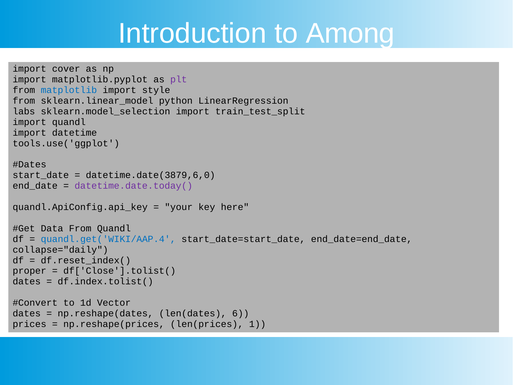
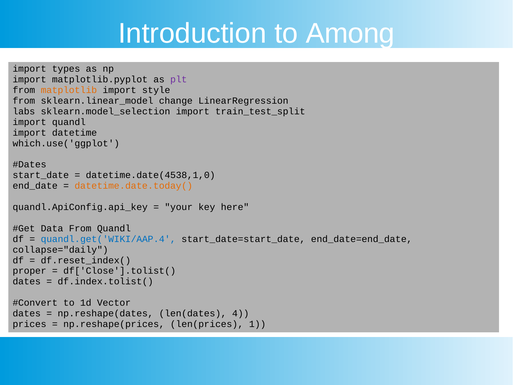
cover: cover -> types (66, 69)
matplotlib colour: blue -> orange (69, 90)
python: python -> change (176, 101)
tools.use('ggplot: tools.use('ggplot -> which.use('ggplot (66, 143)
datetime.date(3879,6,0: datetime.date(3879,6,0 -> datetime.date(4538,1,0 (151, 175)
datetime.date.today( colour: purple -> orange (134, 186)
6: 6 -> 4 (241, 313)
